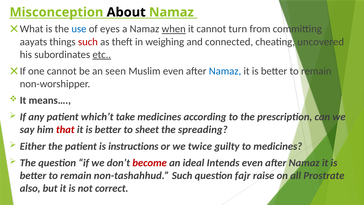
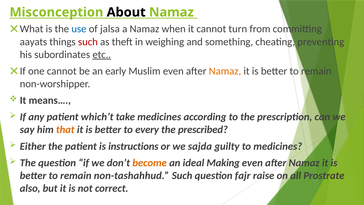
eyes: eyes -> jalsa (110, 29)
when underline: present -> none (174, 29)
connected: connected -> something (229, 42)
uncovered: uncovered -> preventing (321, 42)
seen: seen -> early (116, 71)
Namaz colour: blue -> orange (225, 71)
that colour: red -> orange (65, 130)
sheet: sheet -> every (147, 130)
spreading: spreading -> prescribed (203, 130)
twice: twice -> sajda (200, 146)
become colour: red -> orange (150, 163)
Intends: Intends -> Making (223, 163)
